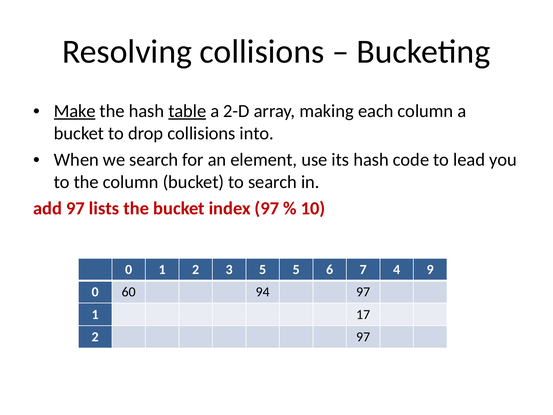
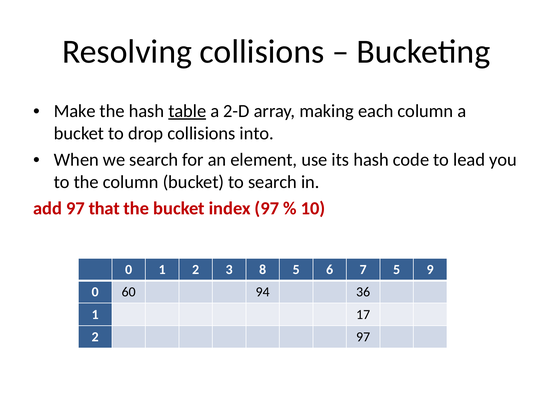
Make underline: present -> none (75, 111)
lists: lists -> that (104, 208)
3 5: 5 -> 8 (263, 269)
7 4: 4 -> 5 (397, 269)
94 97: 97 -> 36 (363, 292)
